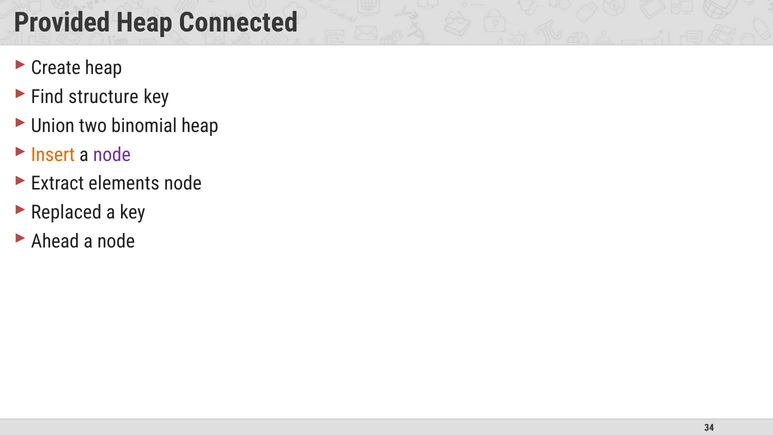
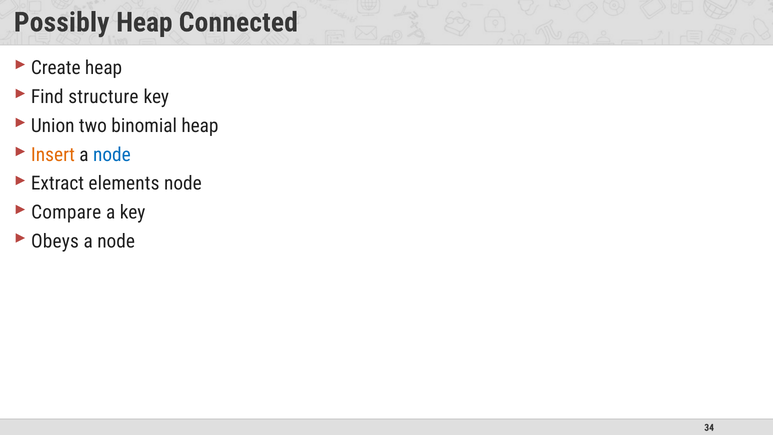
Provided: Provided -> Possibly (62, 22)
node colour: purple -> blue (112, 155)
Replaced: Replaced -> Compare (66, 212)
Ahead: Ahead -> Obeys (55, 241)
